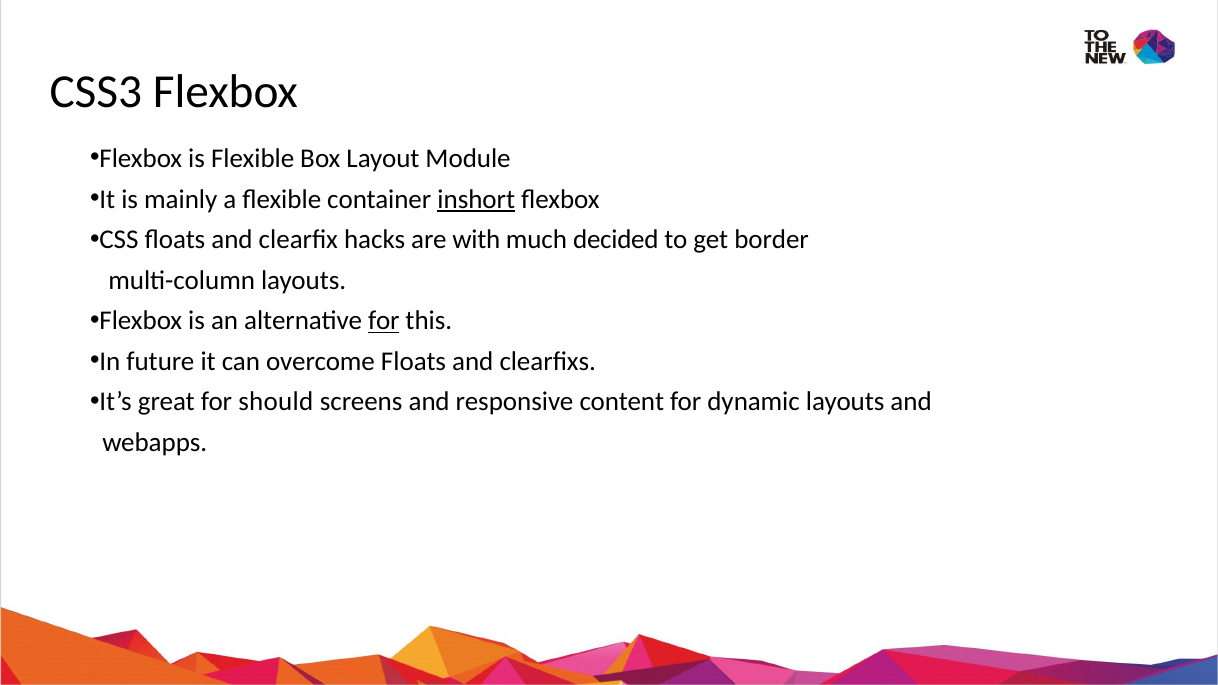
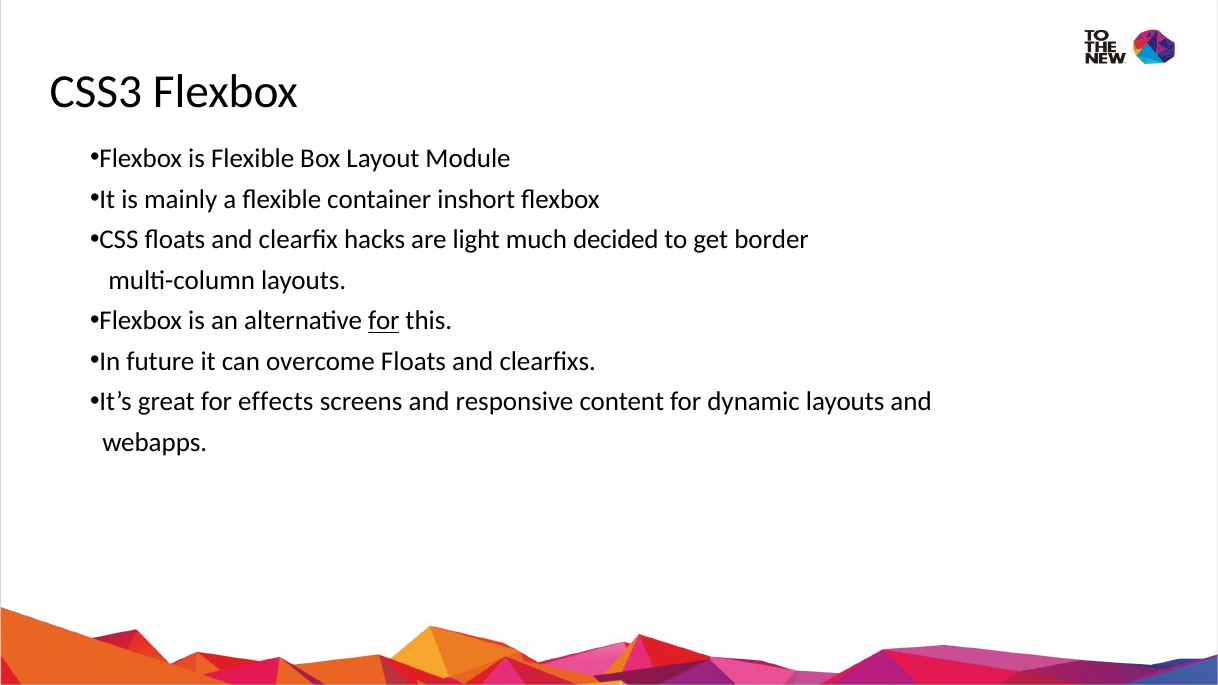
inshort underline: present -> none (476, 199)
with: with -> light (476, 240)
should: should -> effects (276, 402)
